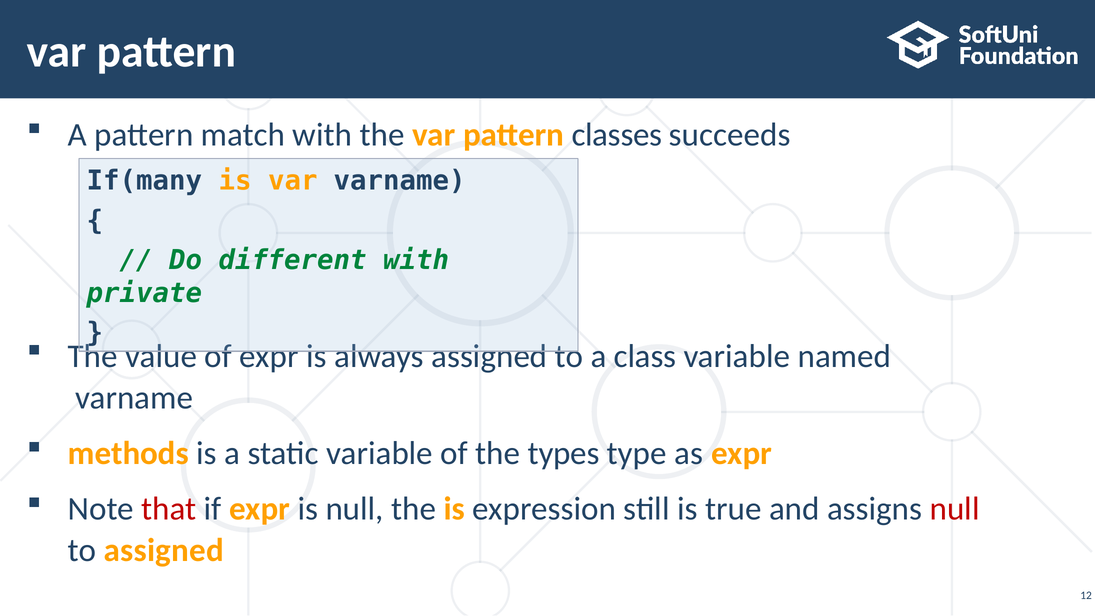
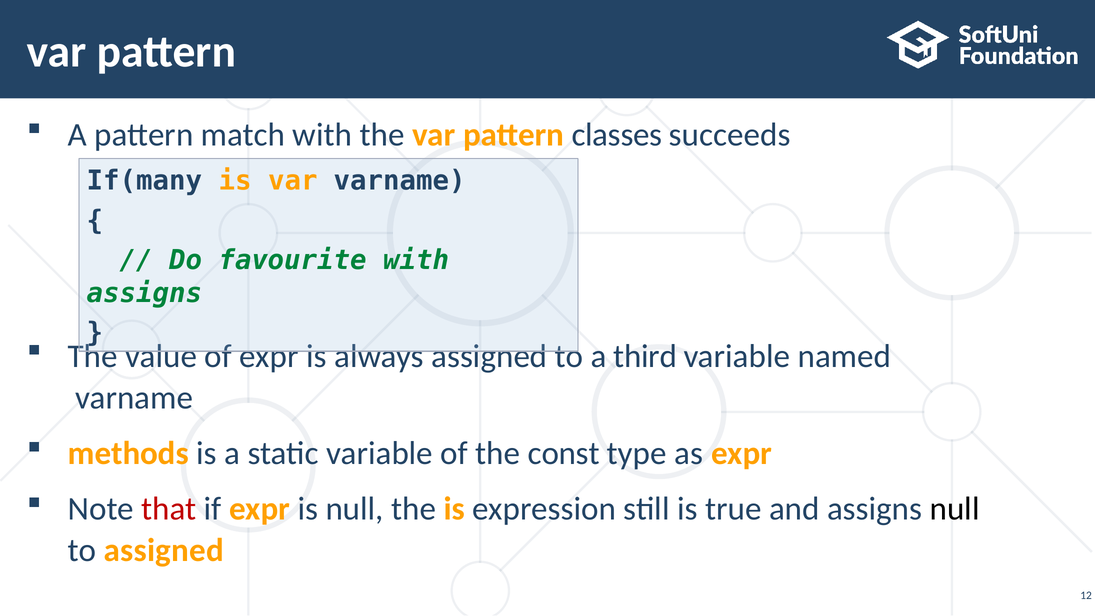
different: different -> favourite (293, 260)
private: private -> assigns (145, 293)
class: class -> third (645, 356)
types: types -> const (564, 453)
null colour: red -> black (955, 509)
